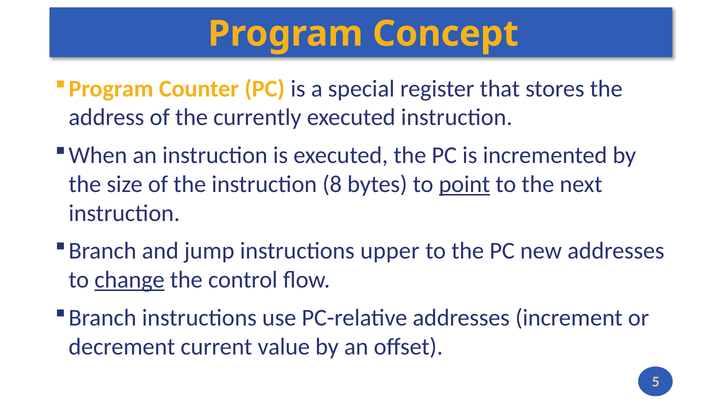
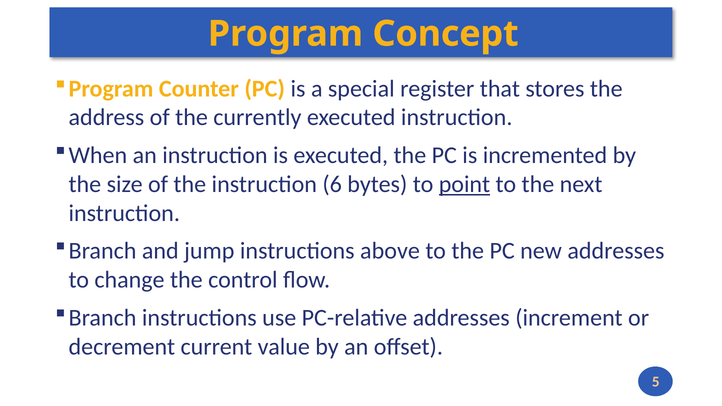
8: 8 -> 6 (332, 184)
upper: upper -> above (390, 251)
change underline: present -> none (130, 280)
